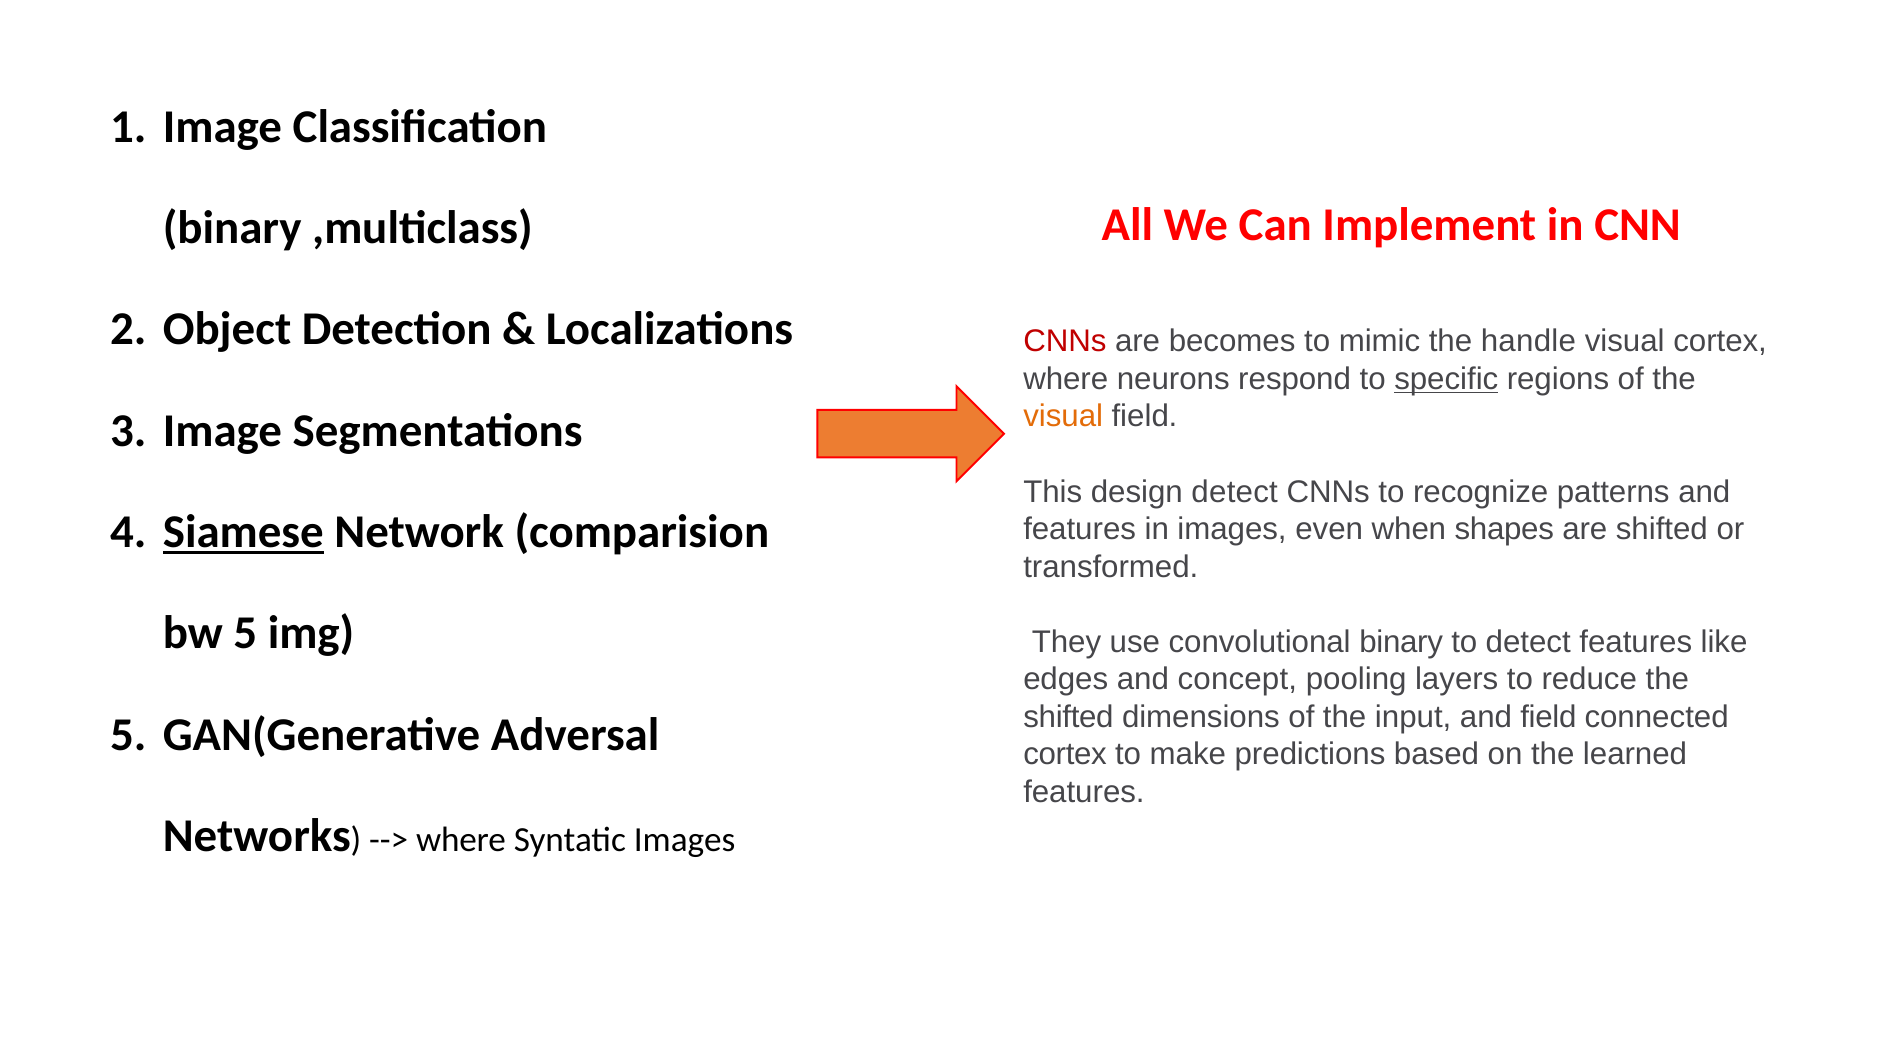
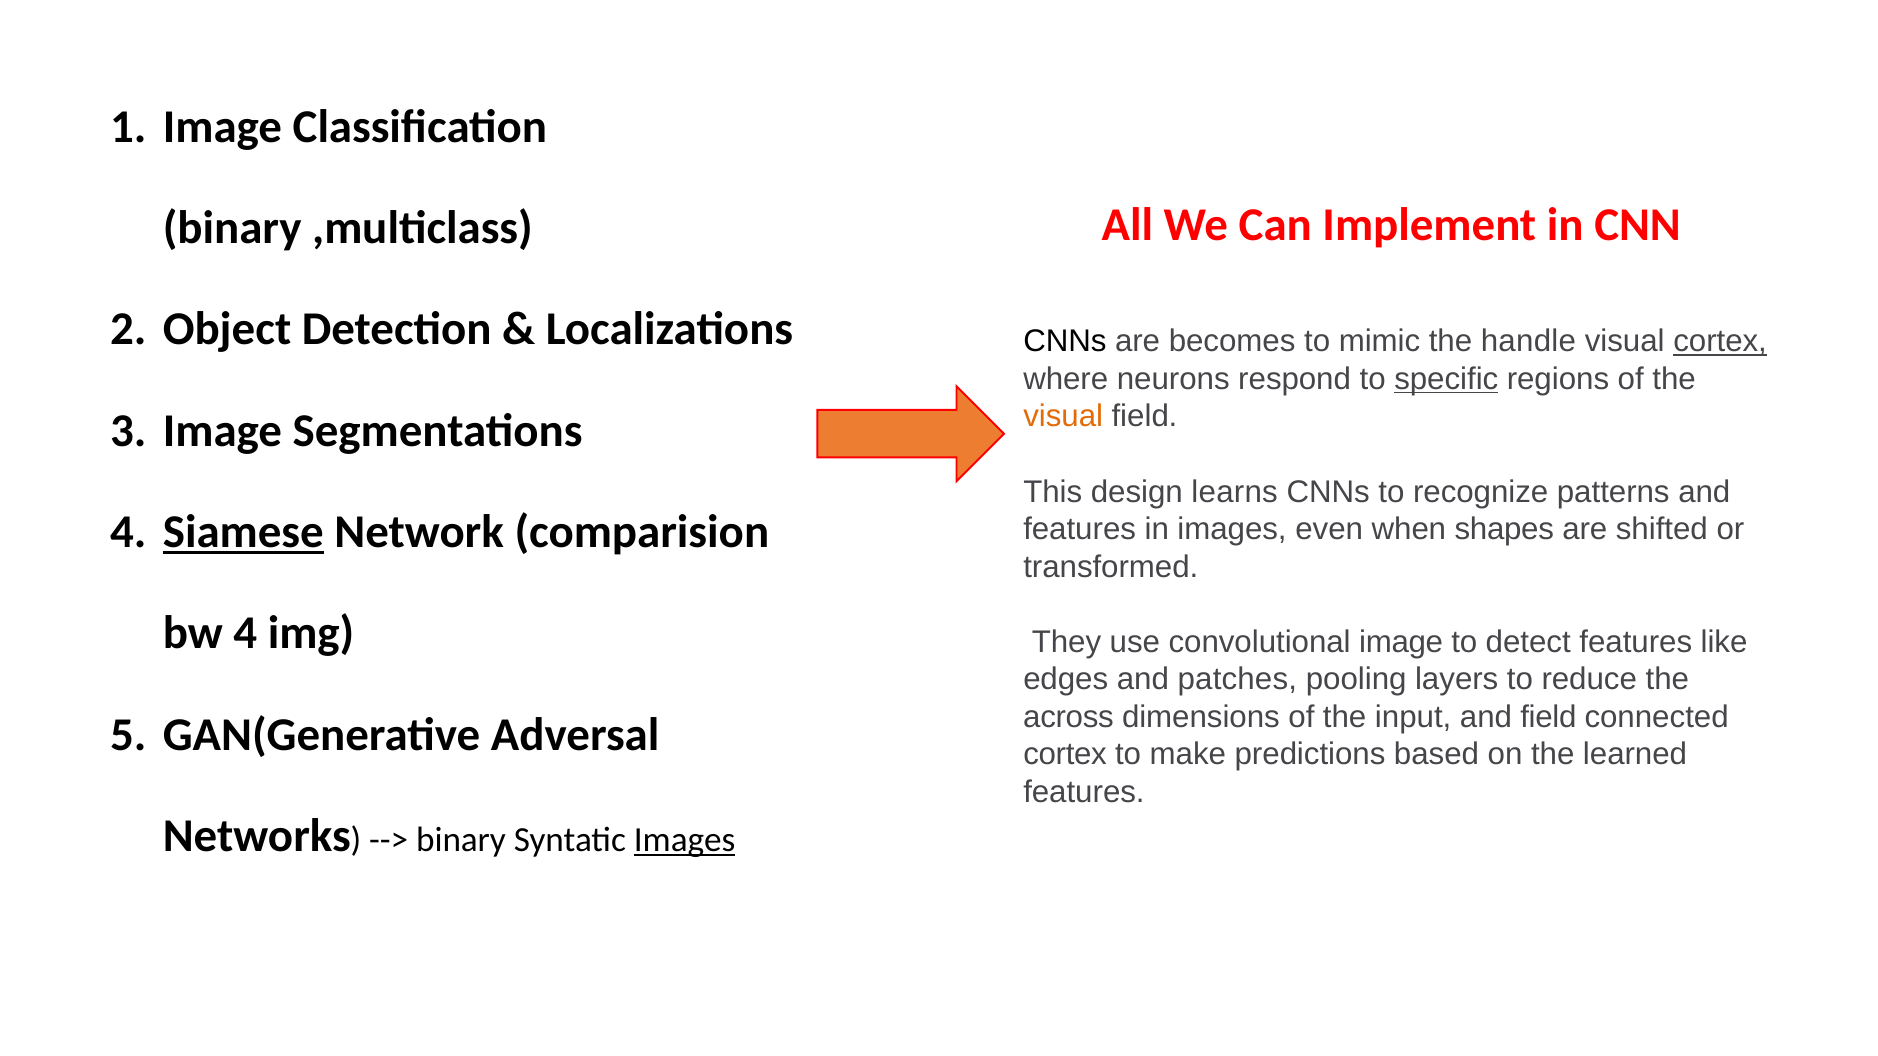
CNNs colour: red -> black (1065, 342)
cortex underline: none -> present (1720, 342)
design detect: detect -> learns (1235, 492)
bw 5: 5 -> 4 (245, 634)
convolutional binary: binary -> image (1401, 642)
concept: concept -> patches (1237, 680)
shifted: shifted -> across (1068, 717)
where: where -> binary (461, 840)
Images underline: none -> present (685, 840)
